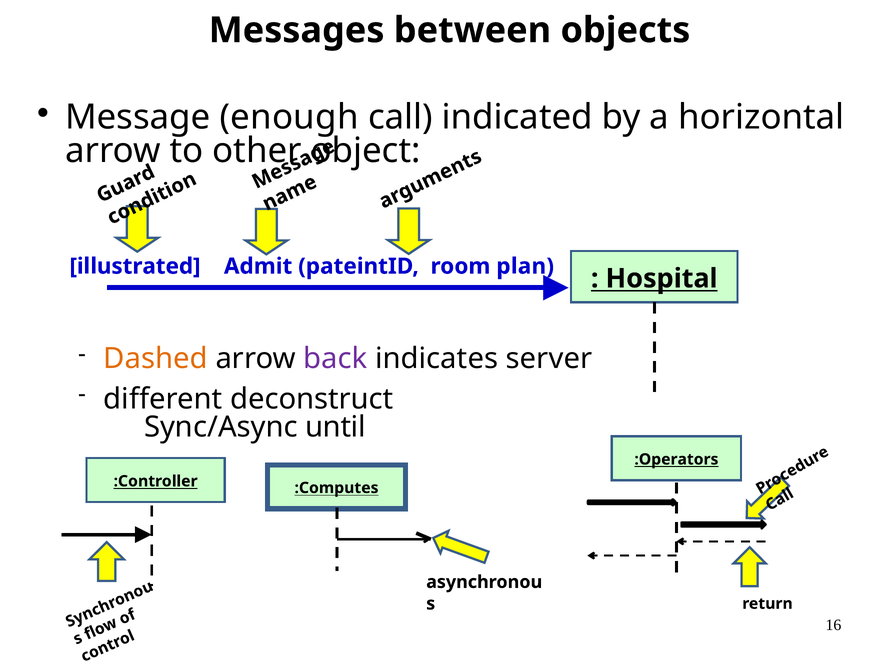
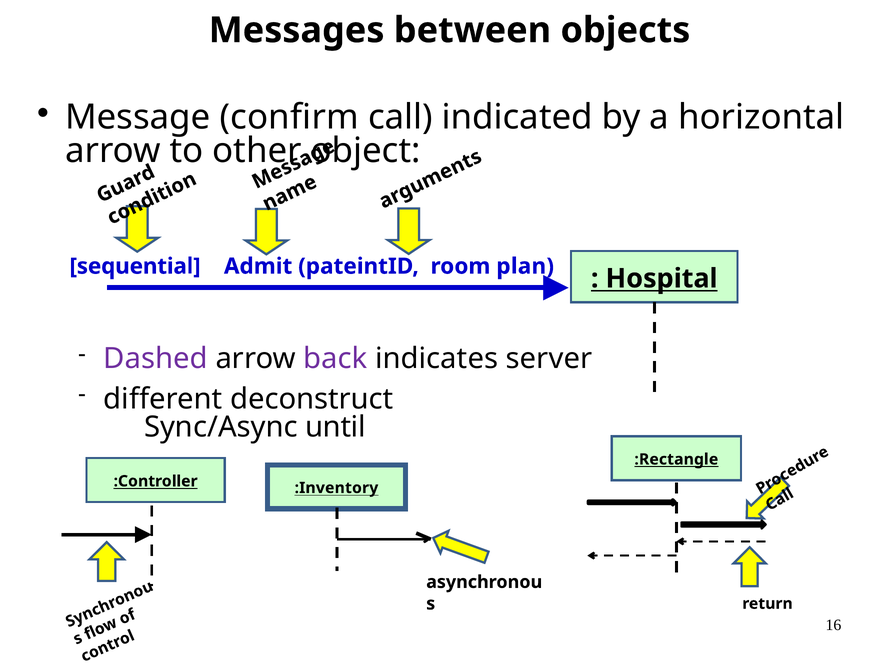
enough: enough -> confirm (289, 117)
illustrated: illustrated -> sequential (135, 266)
Dashed colour: orange -> purple (156, 359)
:Operators: :Operators -> :Rectangle (676, 460)
:Computes: :Computes -> :Inventory (336, 488)
